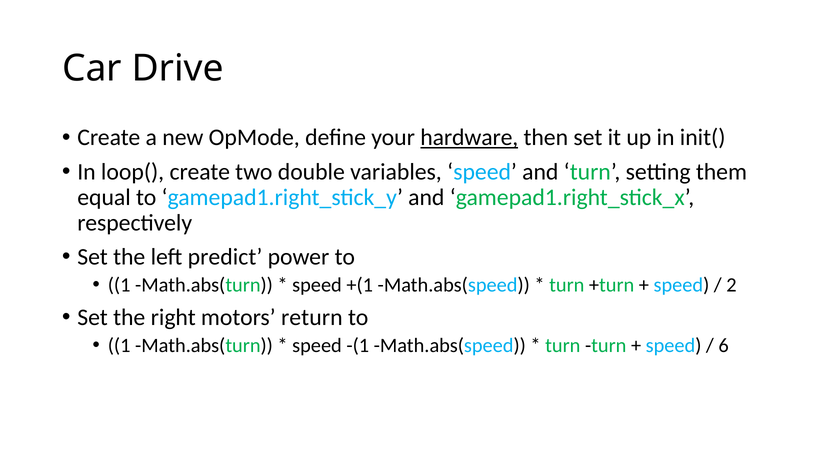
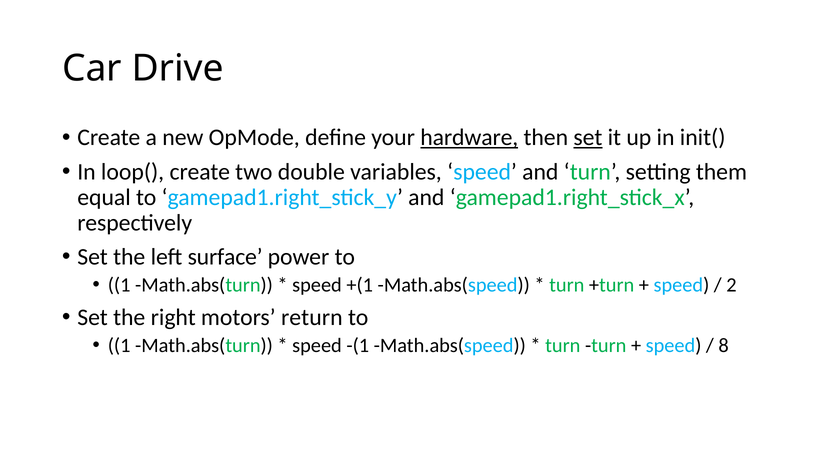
set underline: none -> present (588, 138)
predict: predict -> surface (225, 257)
6: 6 -> 8 (724, 345)
